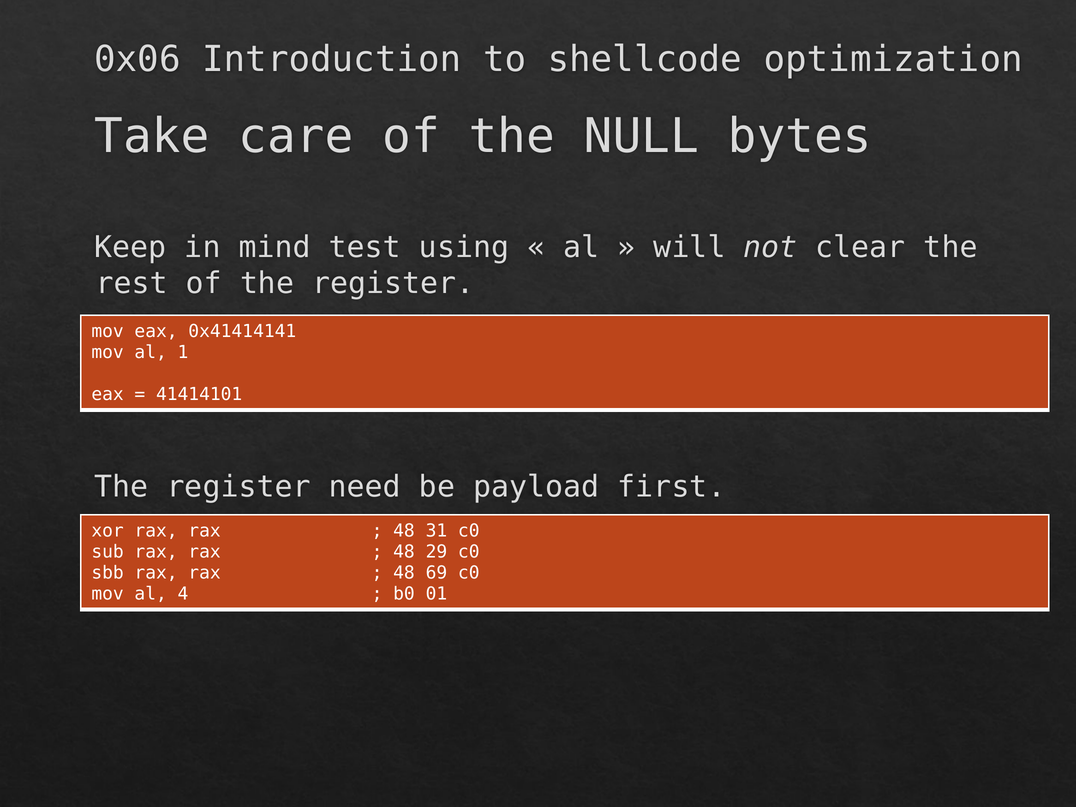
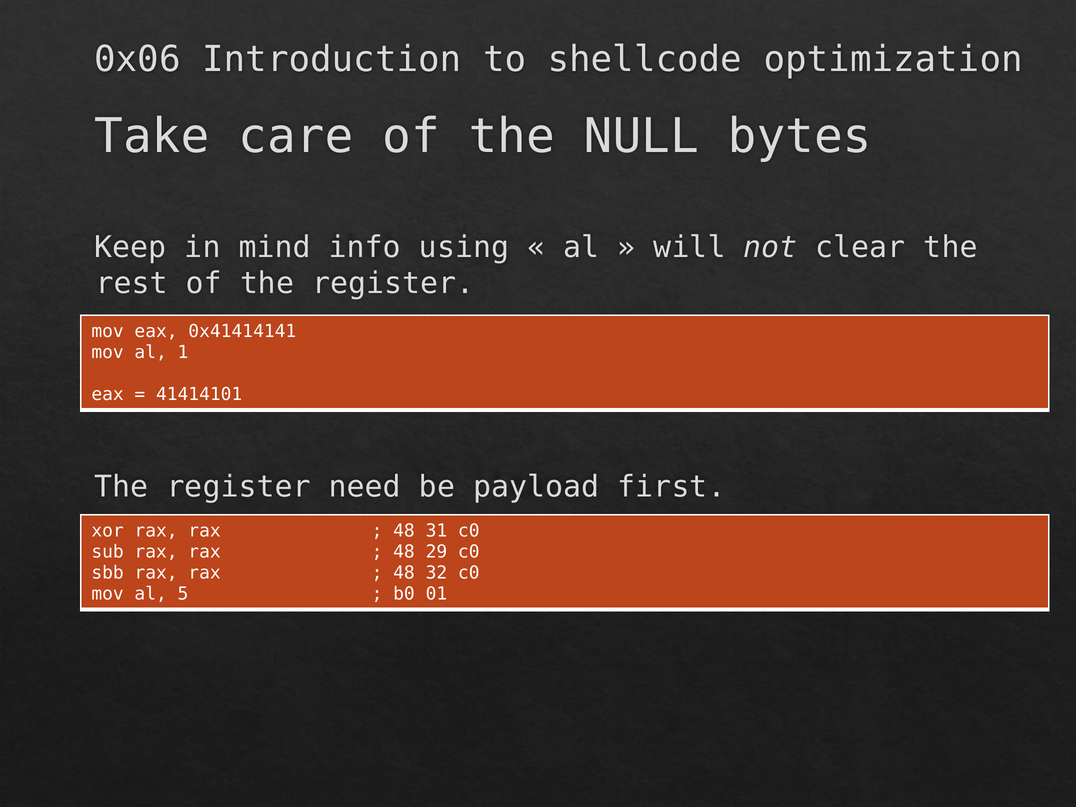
test: test -> info (365, 247)
69: 69 -> 32 (436, 573)
4: 4 -> 5 (183, 594)
